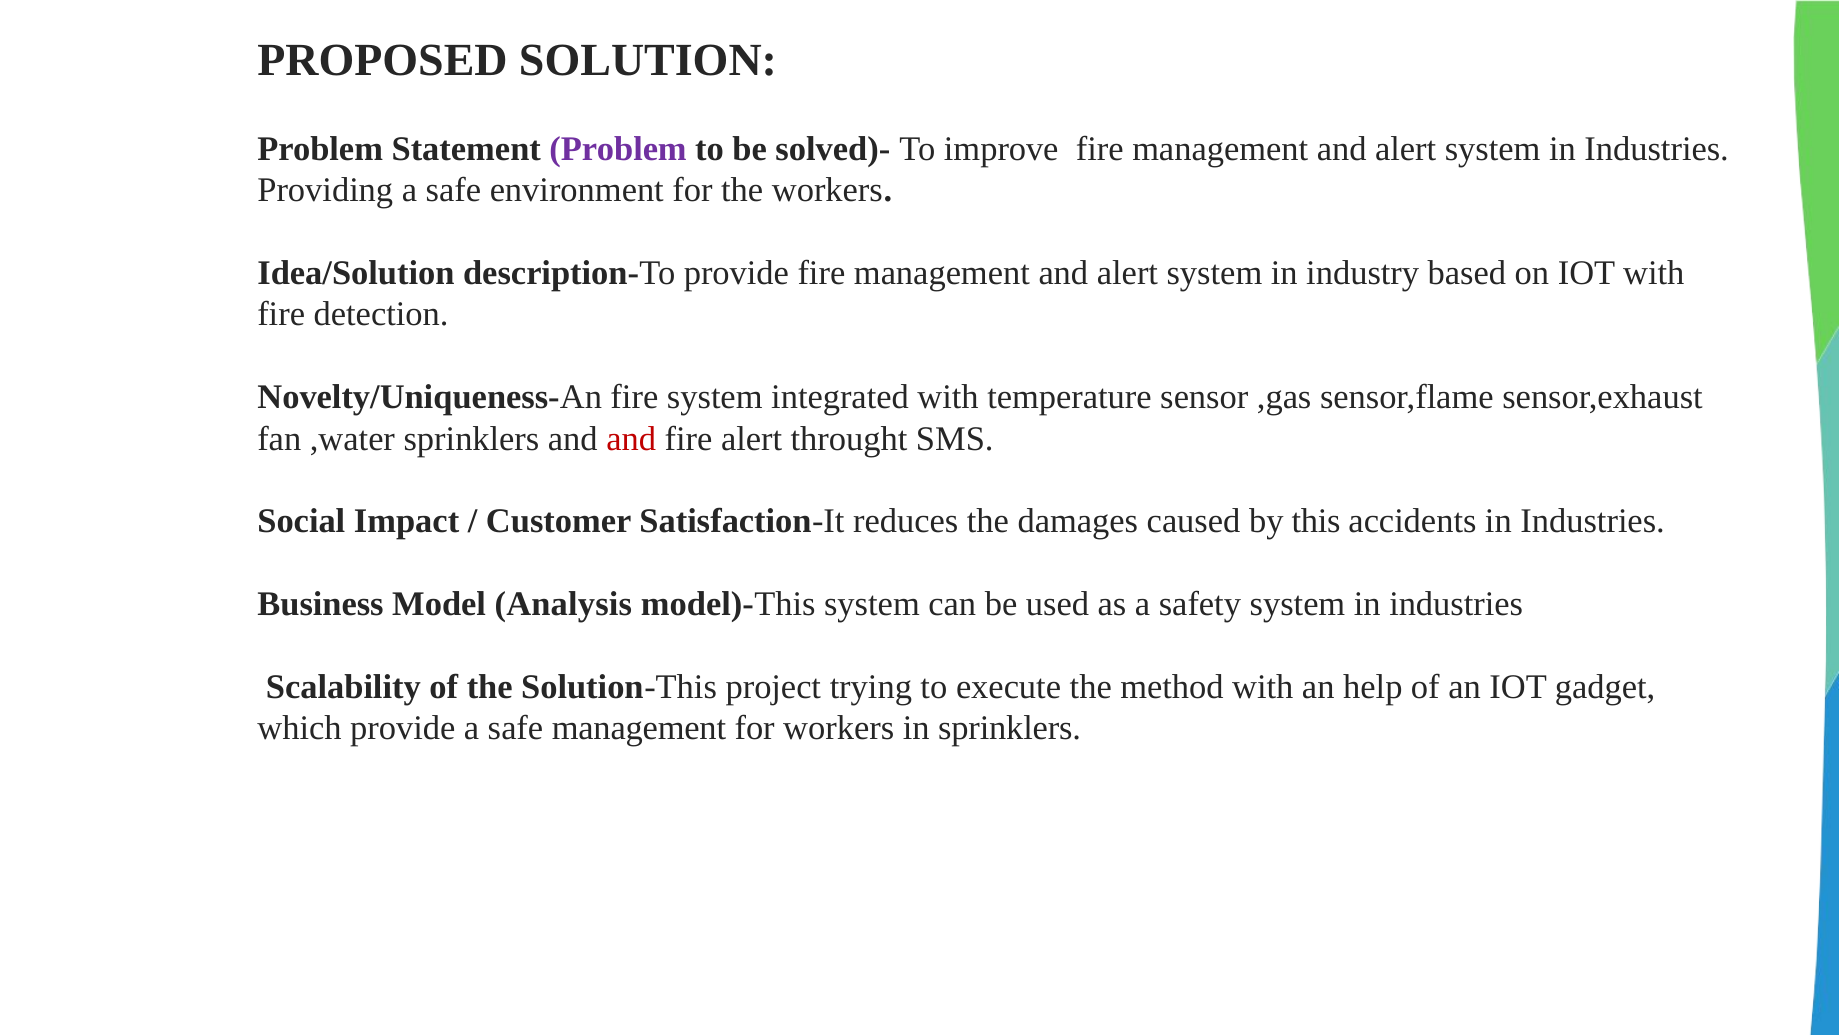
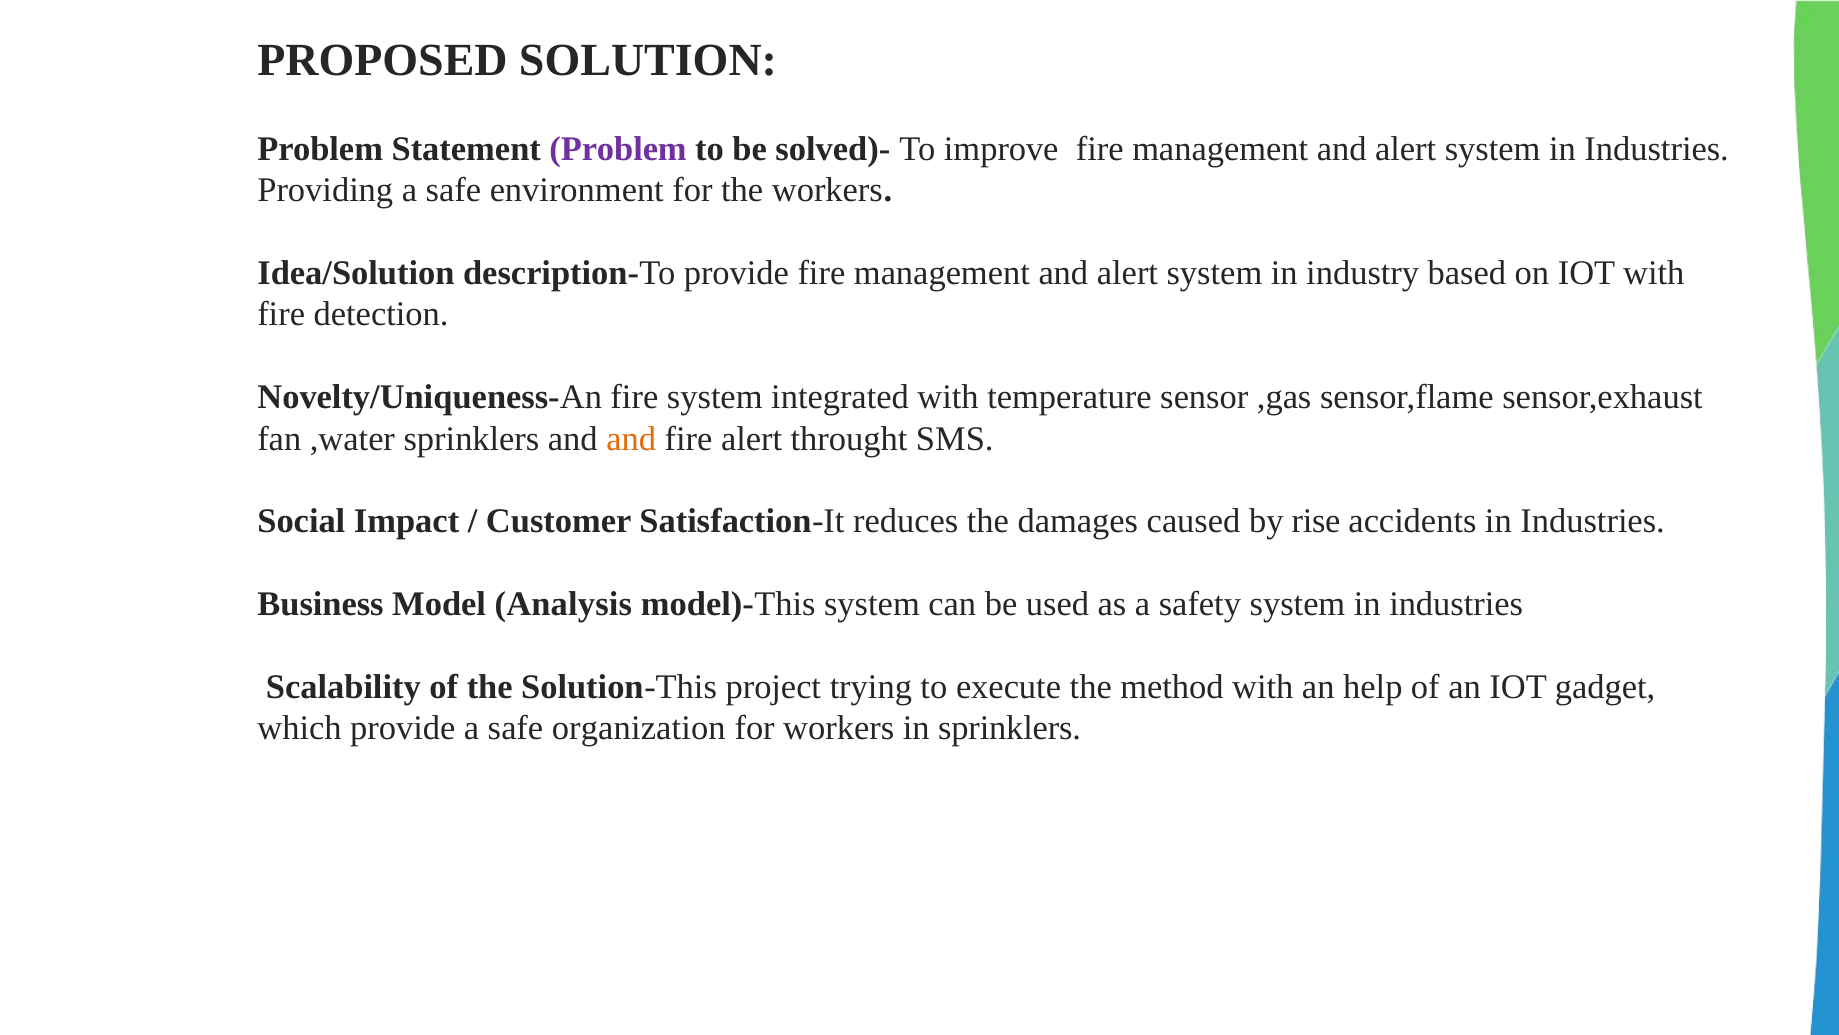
and colour: red -> orange (631, 438)
this: this -> rise (1316, 521)
safe management: management -> organization (639, 728)
